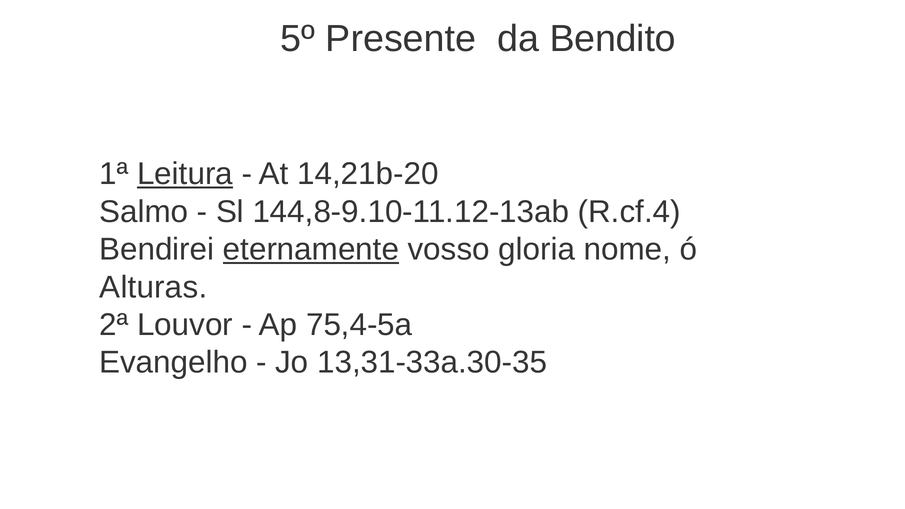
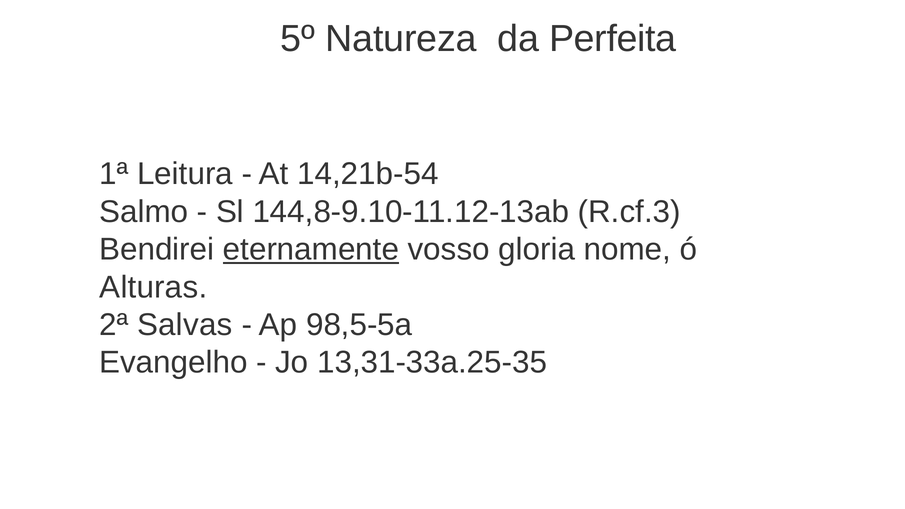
Presente: Presente -> Natureza (401, 39)
Bendito: Bendito -> Perfeita (613, 39)
Leitura underline: present -> none (185, 174)
14,21b-20: 14,21b-20 -> 14,21b-54 (368, 174)
R.cf.4: R.cf.4 -> R.cf.3 (629, 212)
Louvor: Louvor -> Salvas (185, 325)
75,4-5a: 75,4-5a -> 98,5-5a (359, 325)
13,31-33a.30-35: 13,31-33a.30-35 -> 13,31-33a.25-35 (432, 363)
